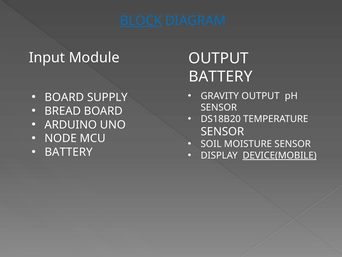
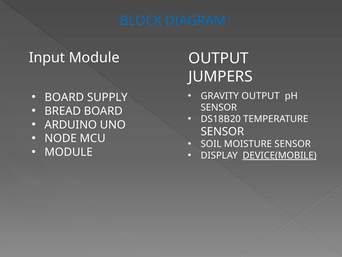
BLOCK underline: present -> none (141, 21)
BATTERY: BATTERY -> JUMPERS (221, 76)
BATTERY: BATTERY -> MODULE (69, 152)
